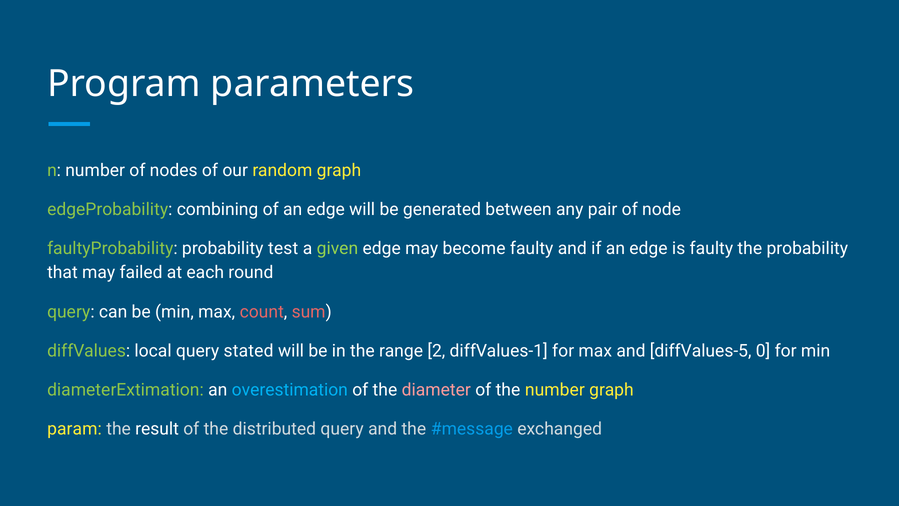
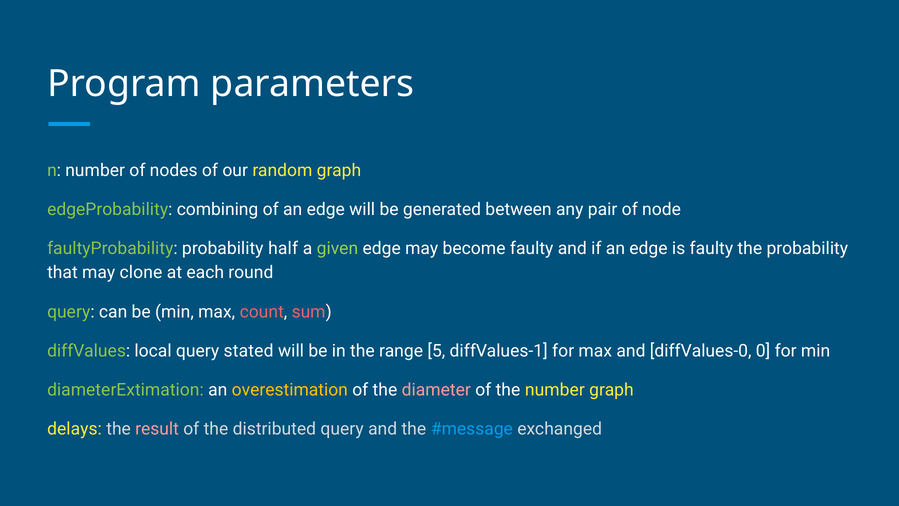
test: test -> half (283, 248)
failed: failed -> clone (141, 273)
2: 2 -> 5 (436, 351)
diffValues-5: diffValues-5 -> diffValues-0 (701, 351)
overestimation colour: light blue -> yellow (290, 390)
param: param -> delays (74, 429)
result colour: white -> pink (157, 429)
